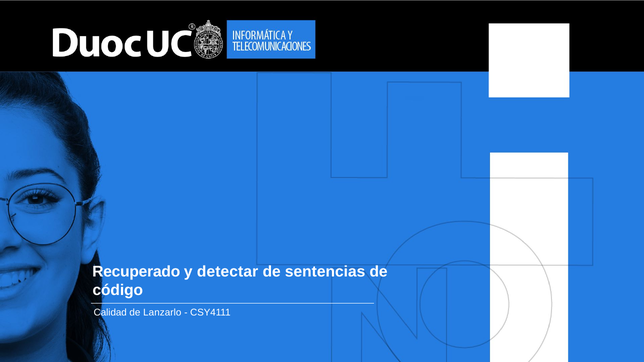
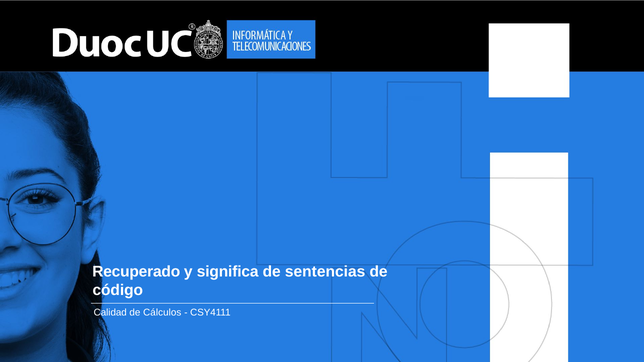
detectar: detectar -> significa (228, 272)
Lanzarlo: Lanzarlo -> Cálculos (162, 313)
